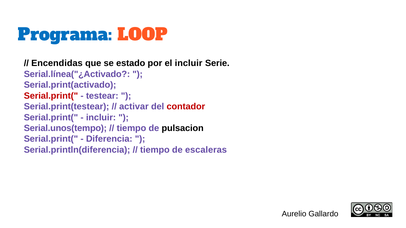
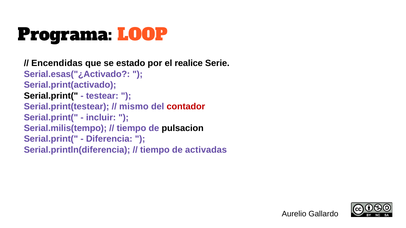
Programa colour: blue -> black (65, 35)
el incluir: incluir -> realice (189, 63)
Serial.línea("¿Activado: Serial.línea("¿Activado -> Serial.esas("¿Activado (77, 74)
Serial.print( colour: red -> black (51, 96)
activar: activar -> mismo (134, 107)
Serial.unos(tempo: Serial.unos(tempo -> Serial.milis(tempo (65, 128)
escaleras: escaleras -> activadas (206, 150)
